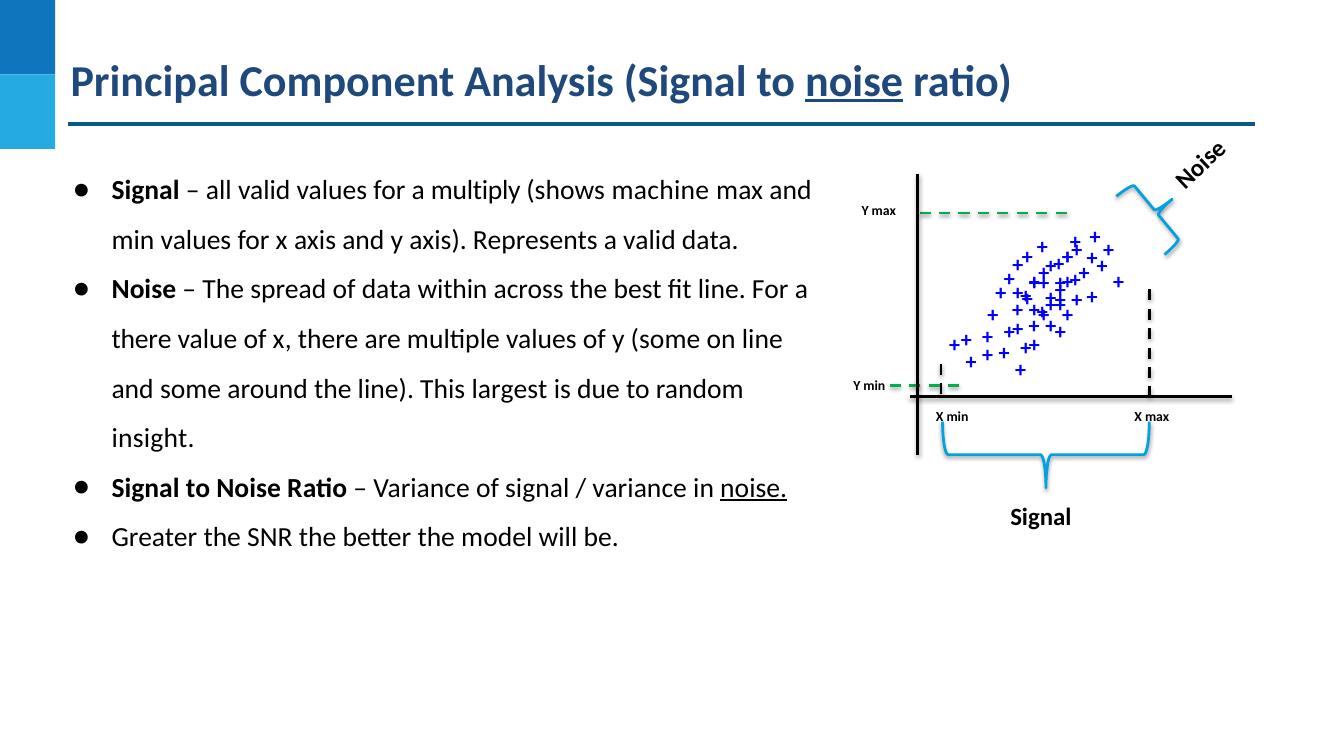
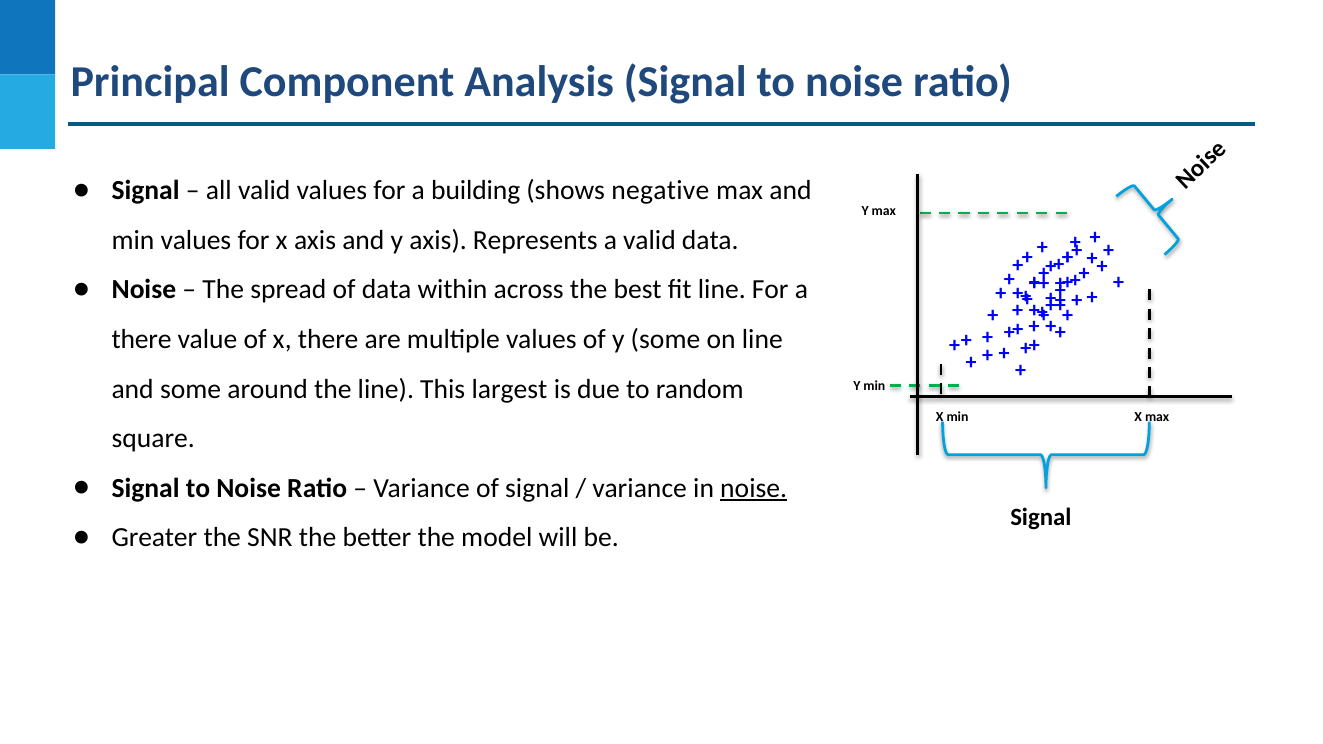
noise underline: present -> none (854, 82)
multiply: multiply -> building (476, 191)
machine: machine -> negative (660, 191)
insight: insight -> square (153, 439)
